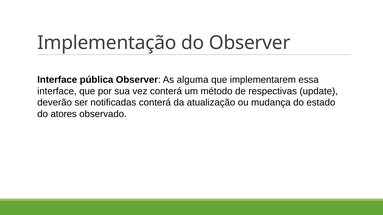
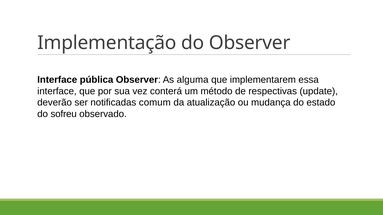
notificadas conterá: conterá -> comum (155, 103)
atores: atores -> sofreu (64, 114)
